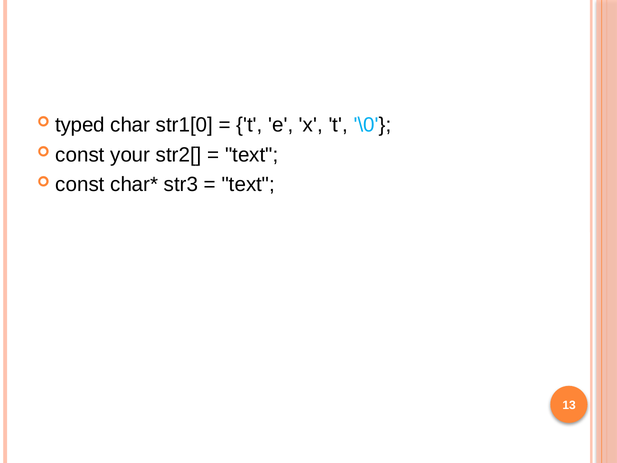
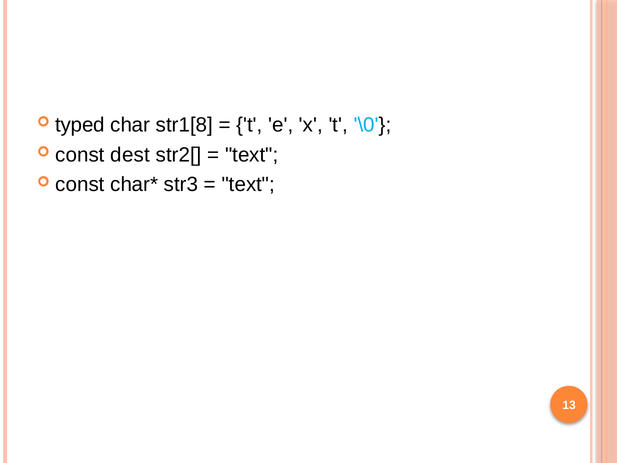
str1[0: str1[0 -> str1[8 (185, 125)
your: your -> dest (130, 155)
